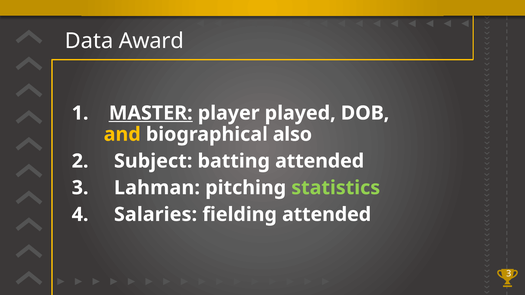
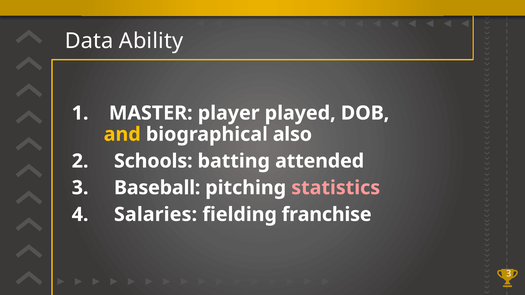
Award: Award -> Ability (151, 41)
MASTER underline: present -> none (151, 113)
Subject: Subject -> Schools (153, 161)
Lahman: Lahman -> Baseball (157, 188)
statistics colour: light green -> pink (336, 188)
fielding attended: attended -> franchise (327, 215)
